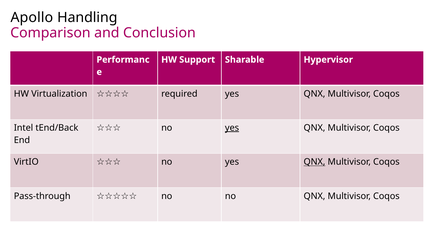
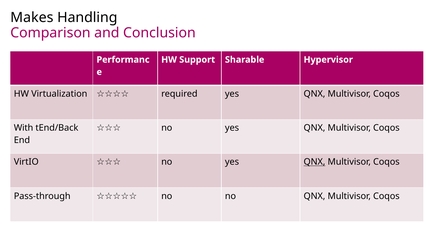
Apollo: Apollo -> Makes (32, 18)
yes underline: present -> none (232, 128)
Intel: Intel -> With (24, 128)
